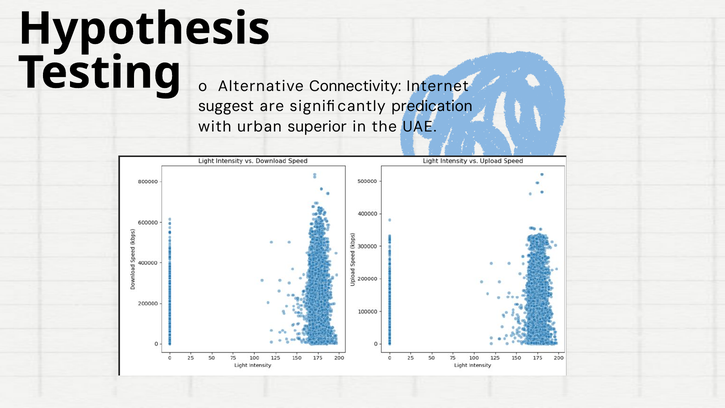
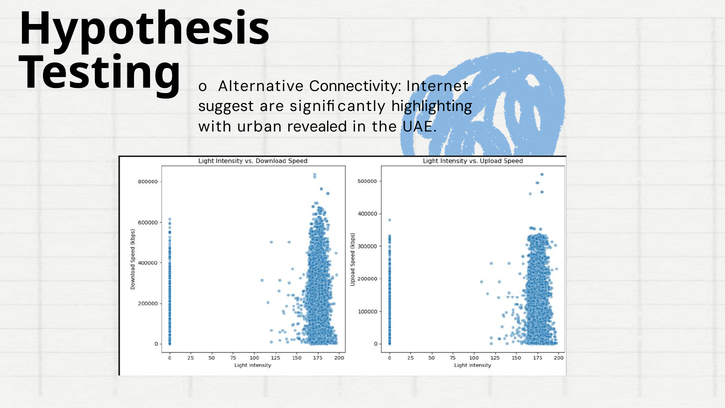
predication: predication -> highlighting (432, 106)
superior: superior -> revealed (317, 127)
